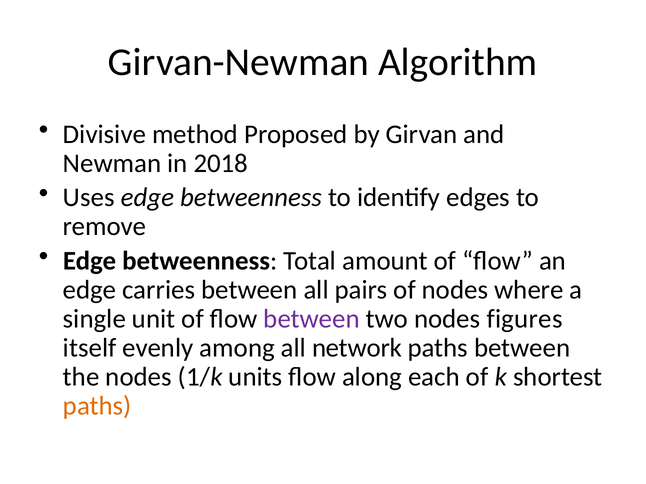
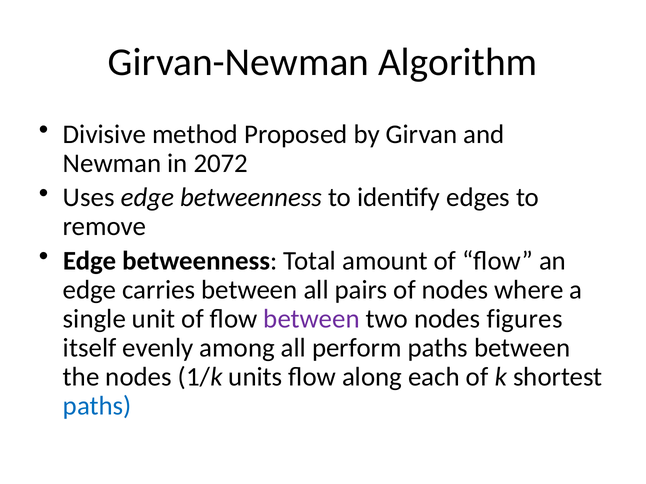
2018: 2018 -> 2072 (221, 163)
network: network -> perform (357, 348)
paths colour: orange -> blue (97, 406)
